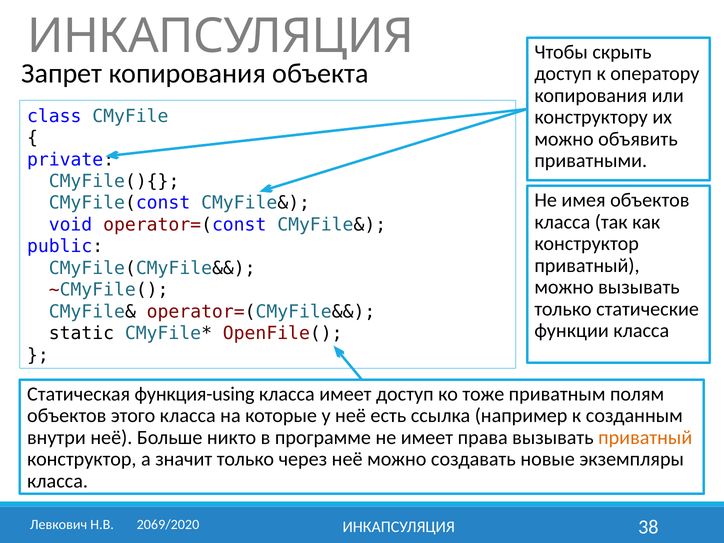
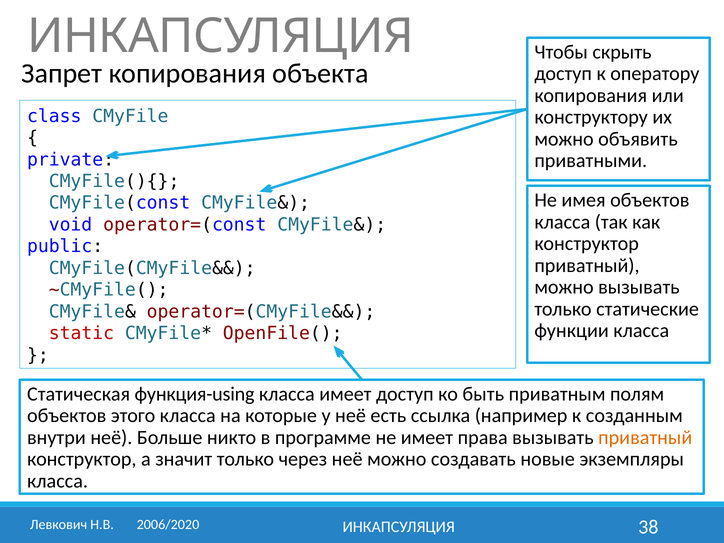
static colour: black -> red (81, 333)
тоже: тоже -> быть (483, 394)
2069/2020: 2069/2020 -> 2006/2020 (168, 524)
